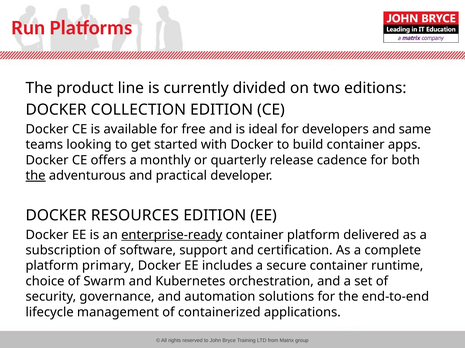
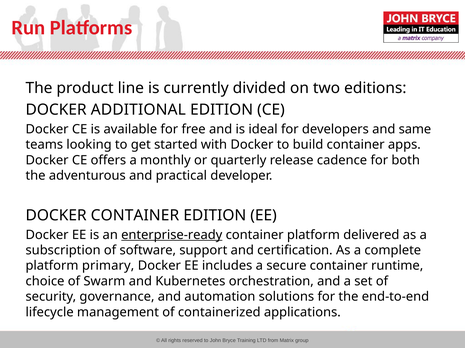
COLLECTION: COLLECTION -> ADDITIONAL (138, 110)
the underline: present -> none (36, 176)
DOCKER RESOURCES: RESOURCES -> CONTAINER (135, 216)
